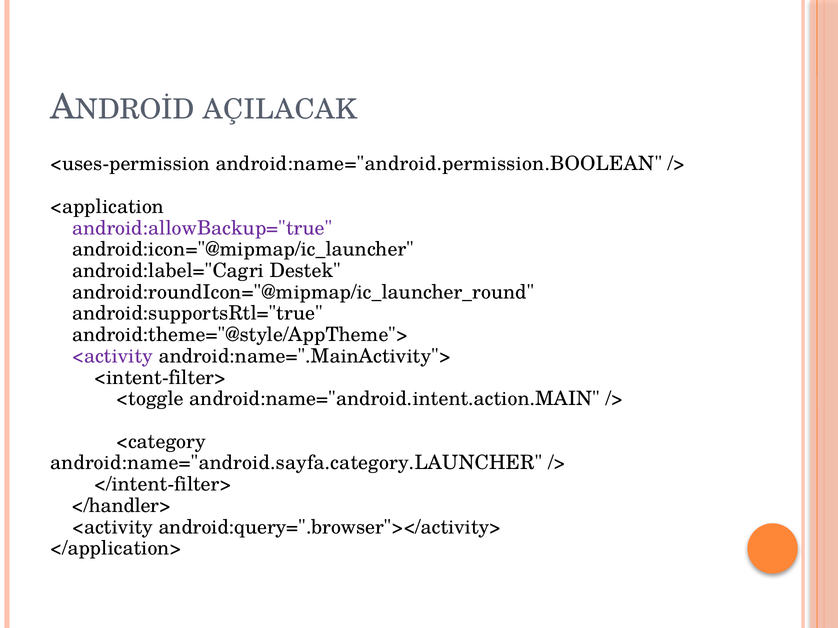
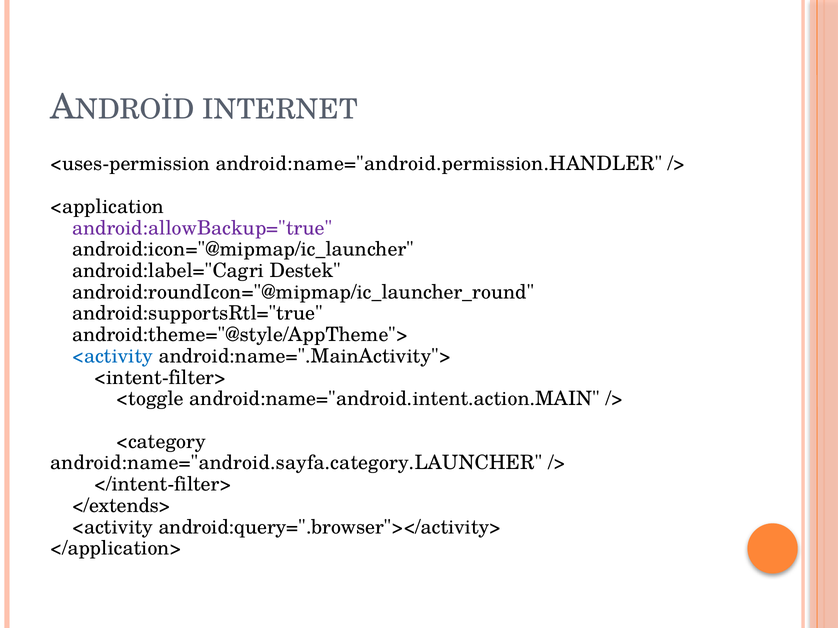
AÇILACAK: AÇILACAK -> INTERNET (280, 110)
android:name="android.permission.BOOLEAN: android:name="android.permission.BOOLEAN -> android:name="android.permission.HANDLER (439, 164)
<activity colour: purple -> blue (113, 356)
</handler>: </handler> -> </extends> (121, 506)
